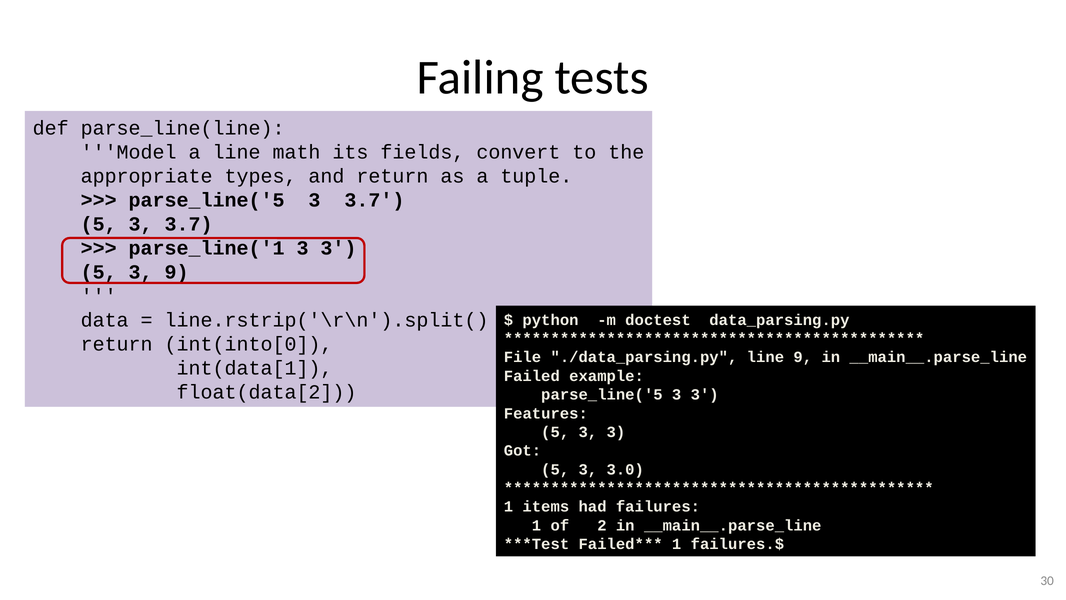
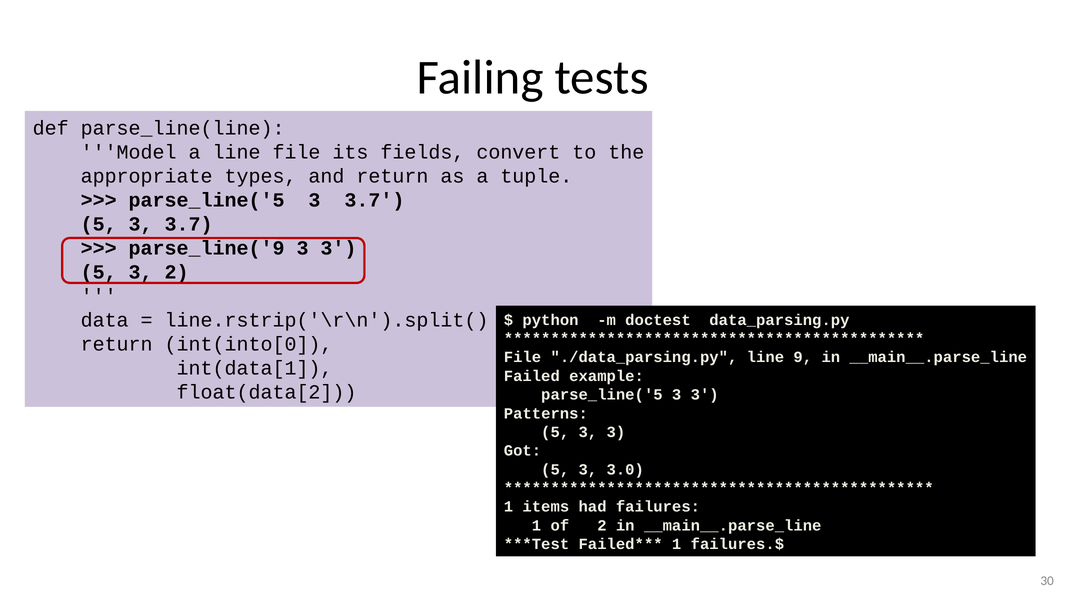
line math: math -> file (297, 152)
parse_line('1: parse_line('1 -> parse_line('9 (207, 248)
3 9: 9 -> 2 (177, 272)
Features: Features -> Patterns (546, 413)
